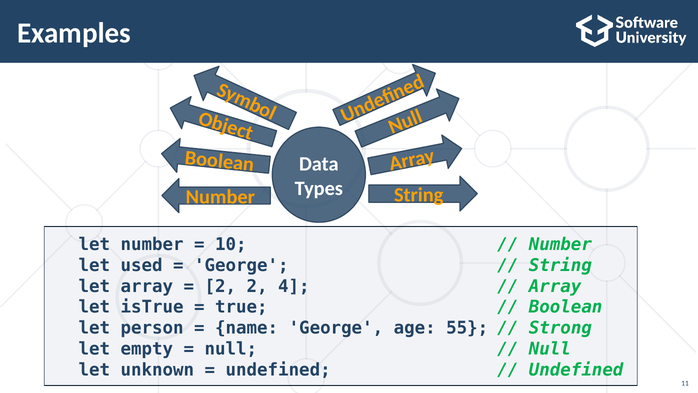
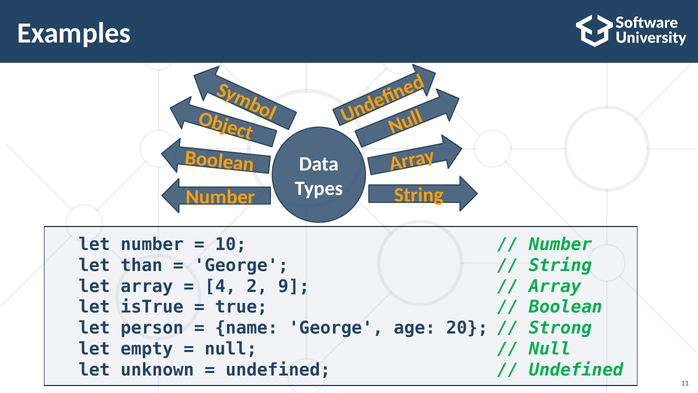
used: used -> than (142, 265)
2: 2 -> 4 (220, 286)
4: 4 -> 9 (294, 286)
55: 55 -> 20 (467, 328)
